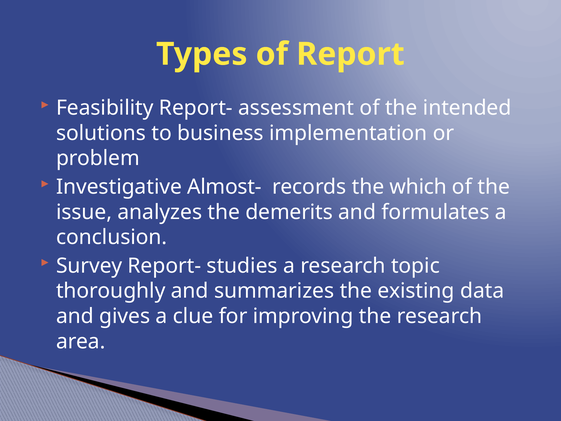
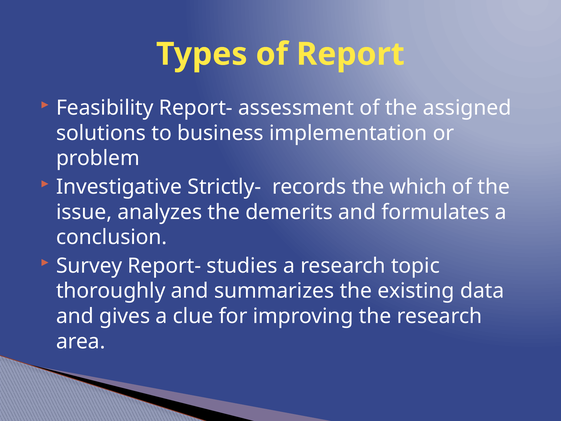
intended: intended -> assigned (467, 108)
Almost-: Almost- -> Strictly- (224, 187)
